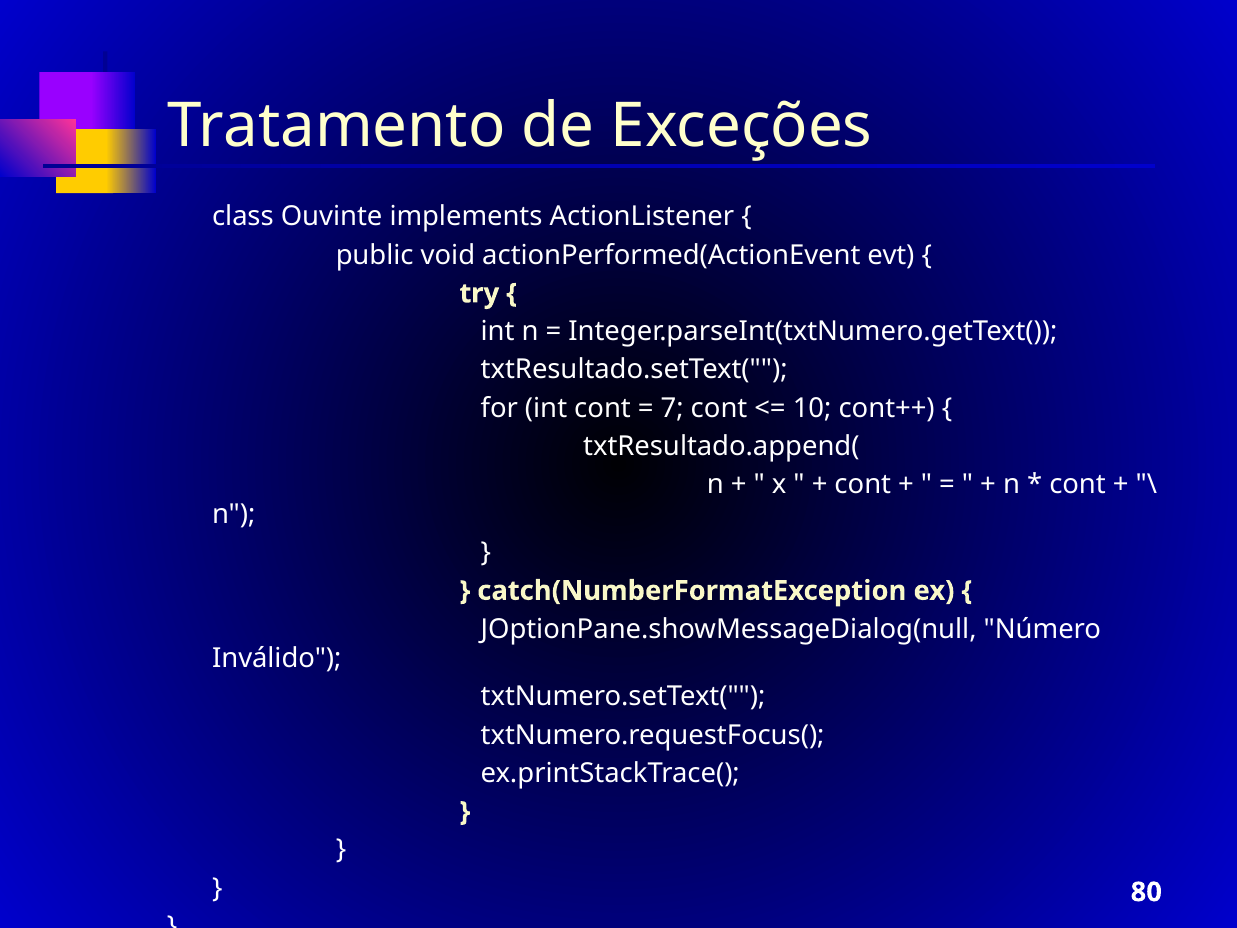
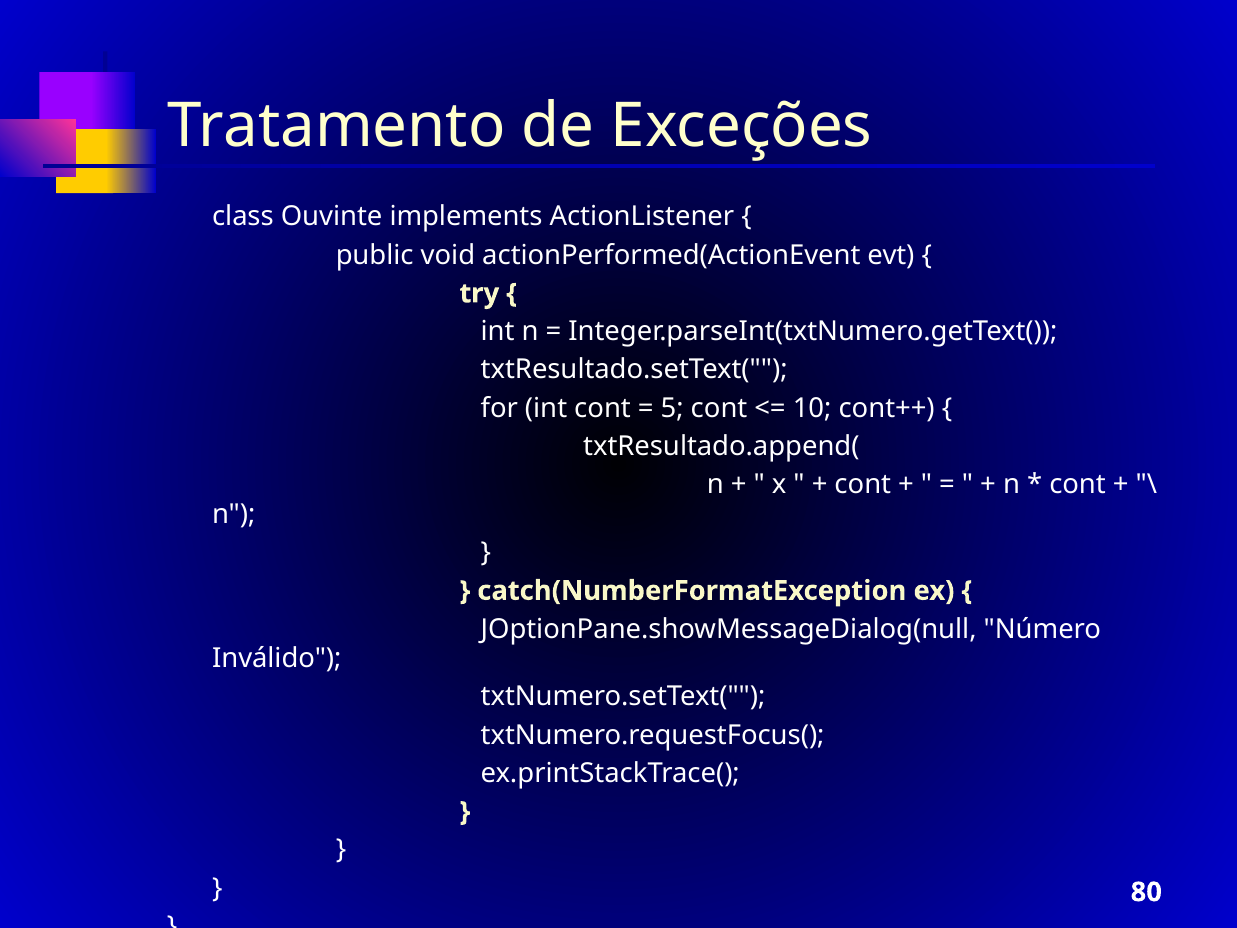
7: 7 -> 5 (672, 408)
